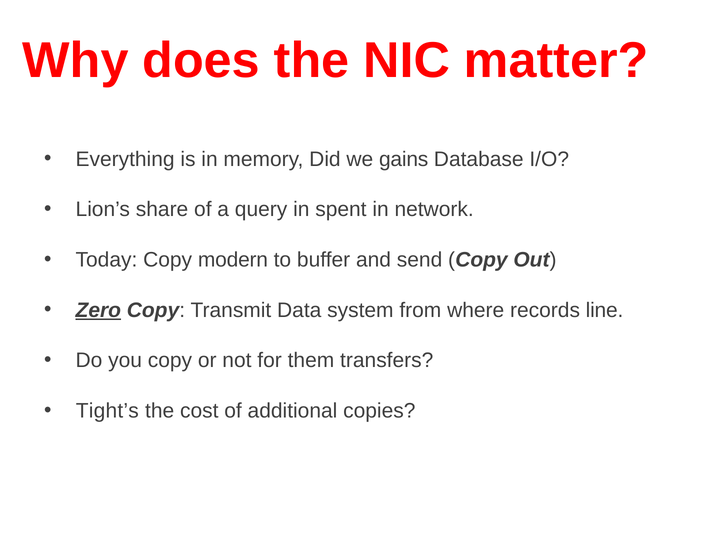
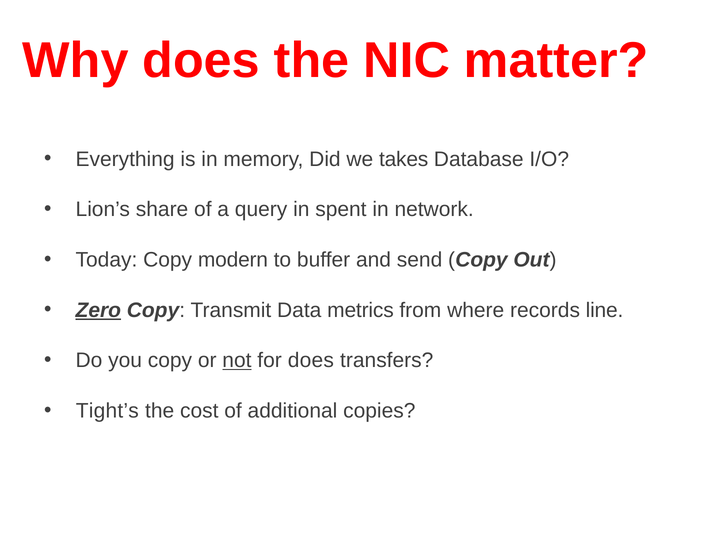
gains: gains -> takes (404, 159)
system: system -> metrics (360, 310)
not underline: none -> present (237, 361)
for them: them -> does (311, 361)
